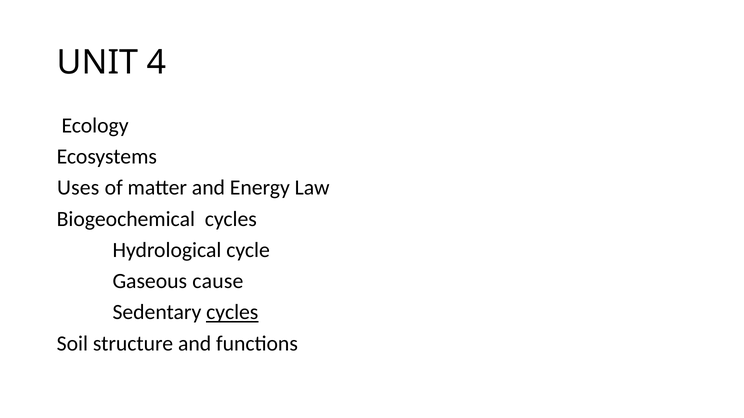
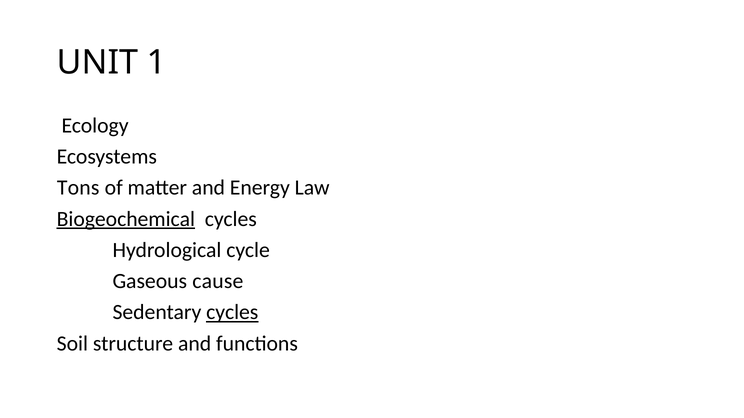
4: 4 -> 1 (157, 62)
Uses: Uses -> Tons (78, 188)
Biogeochemical underline: none -> present (126, 219)
